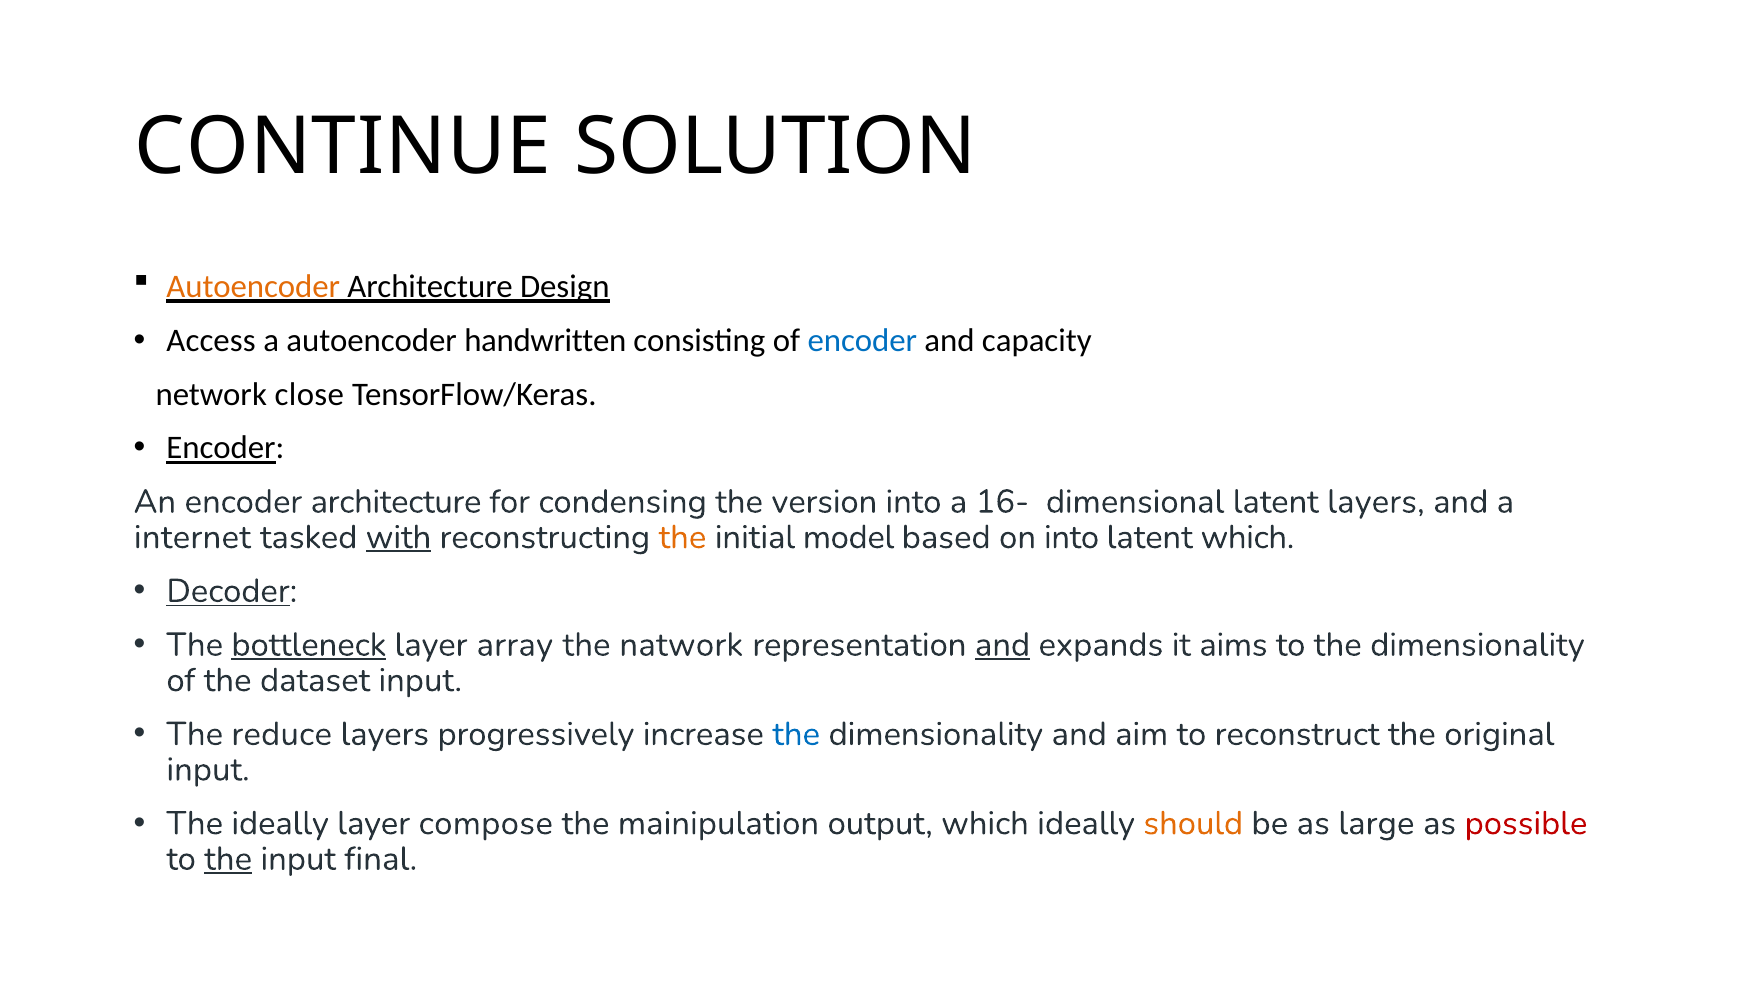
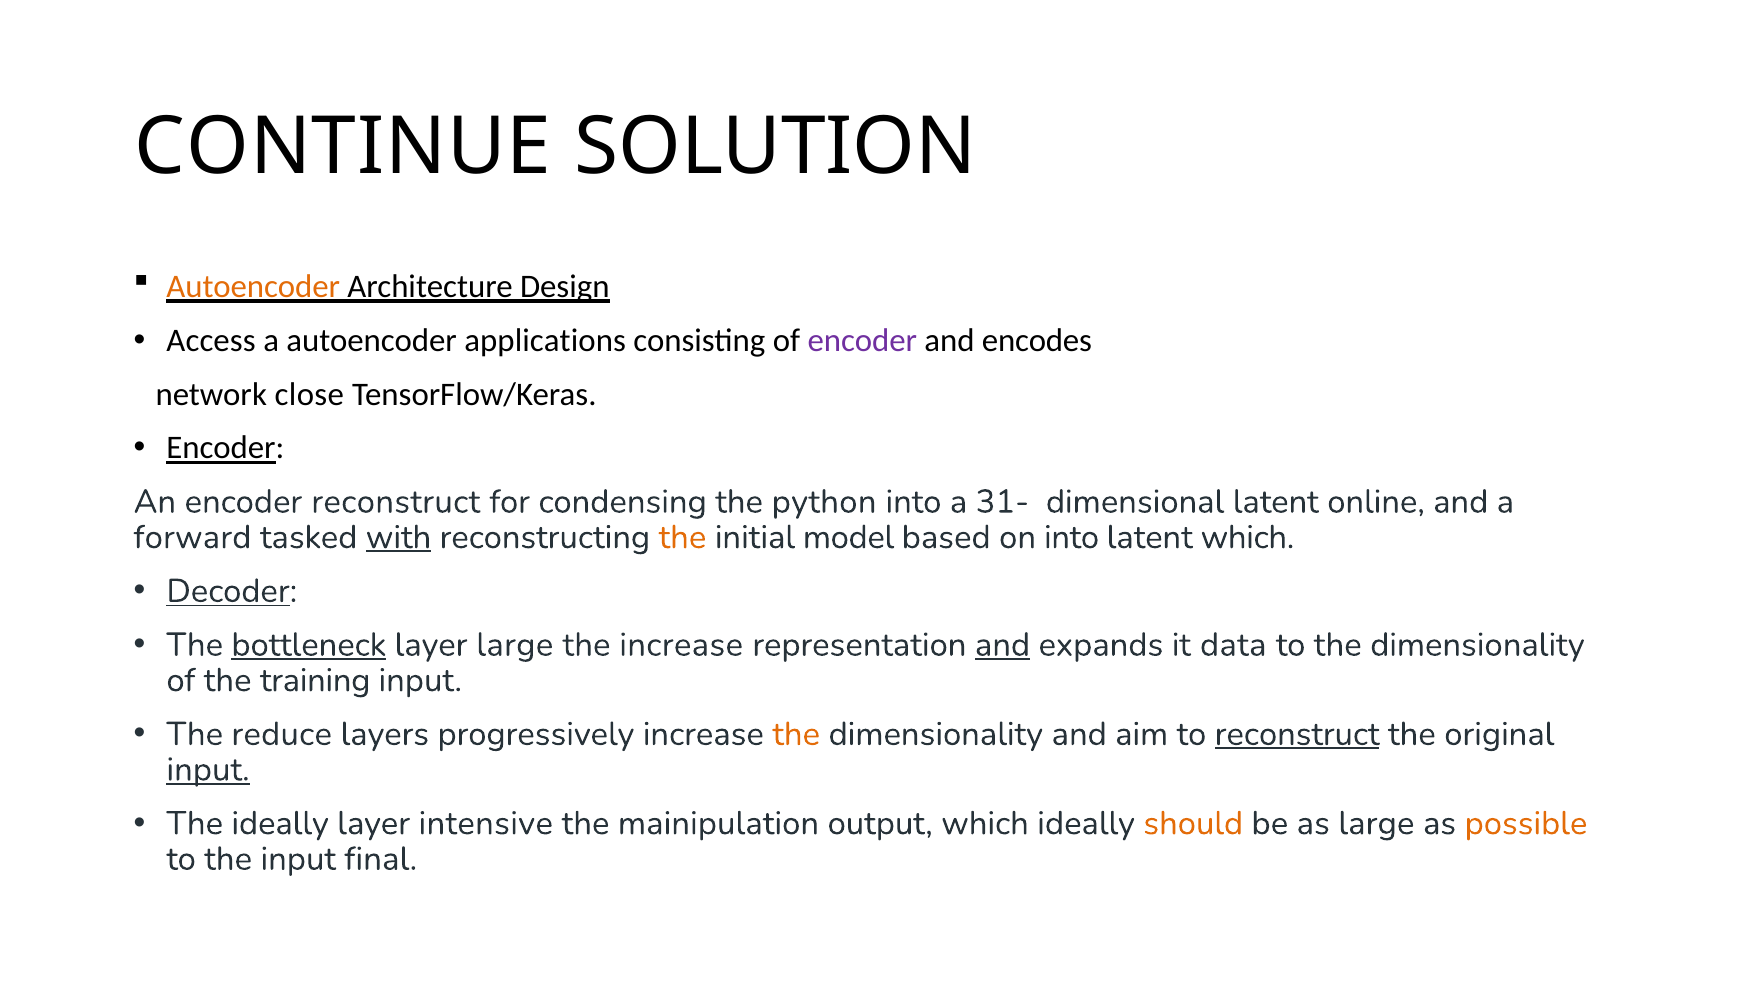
handwritten: handwritten -> applications (545, 340)
encoder colour: blue -> purple (862, 340)
capacity: capacity -> encodes (1037, 340)
encoder architecture: architecture -> reconstruct (396, 501)
version: version -> python (824, 501)
16-: 16- -> 31- (1002, 501)
latent layers: layers -> online (1376, 501)
internet: internet -> forward (192, 537)
layer array: array -> large (515, 644)
the natwork: natwork -> increase (681, 644)
aims: aims -> data (1233, 644)
dataset: dataset -> training (315, 680)
the colour: blue -> orange (796, 734)
reconstruct underline: none -> present (1297, 734)
input underline: none -> present (208, 769)
compose: compose -> intensive (486, 823)
possible colour: red -> orange (1526, 823)
the underline: present -> none (228, 858)
